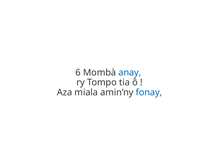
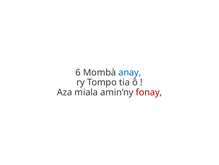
fonay colour: blue -> red (149, 92)
